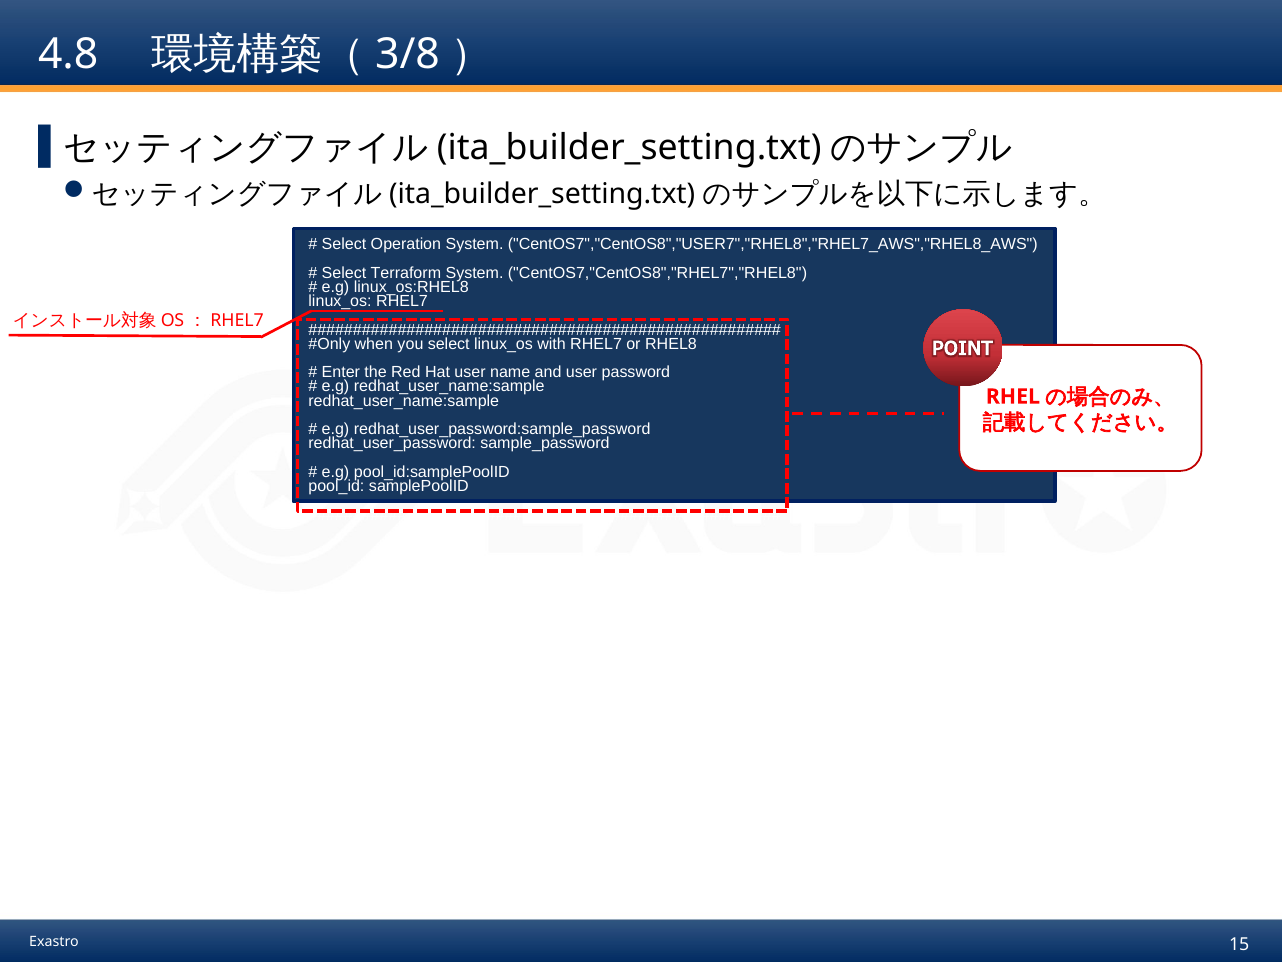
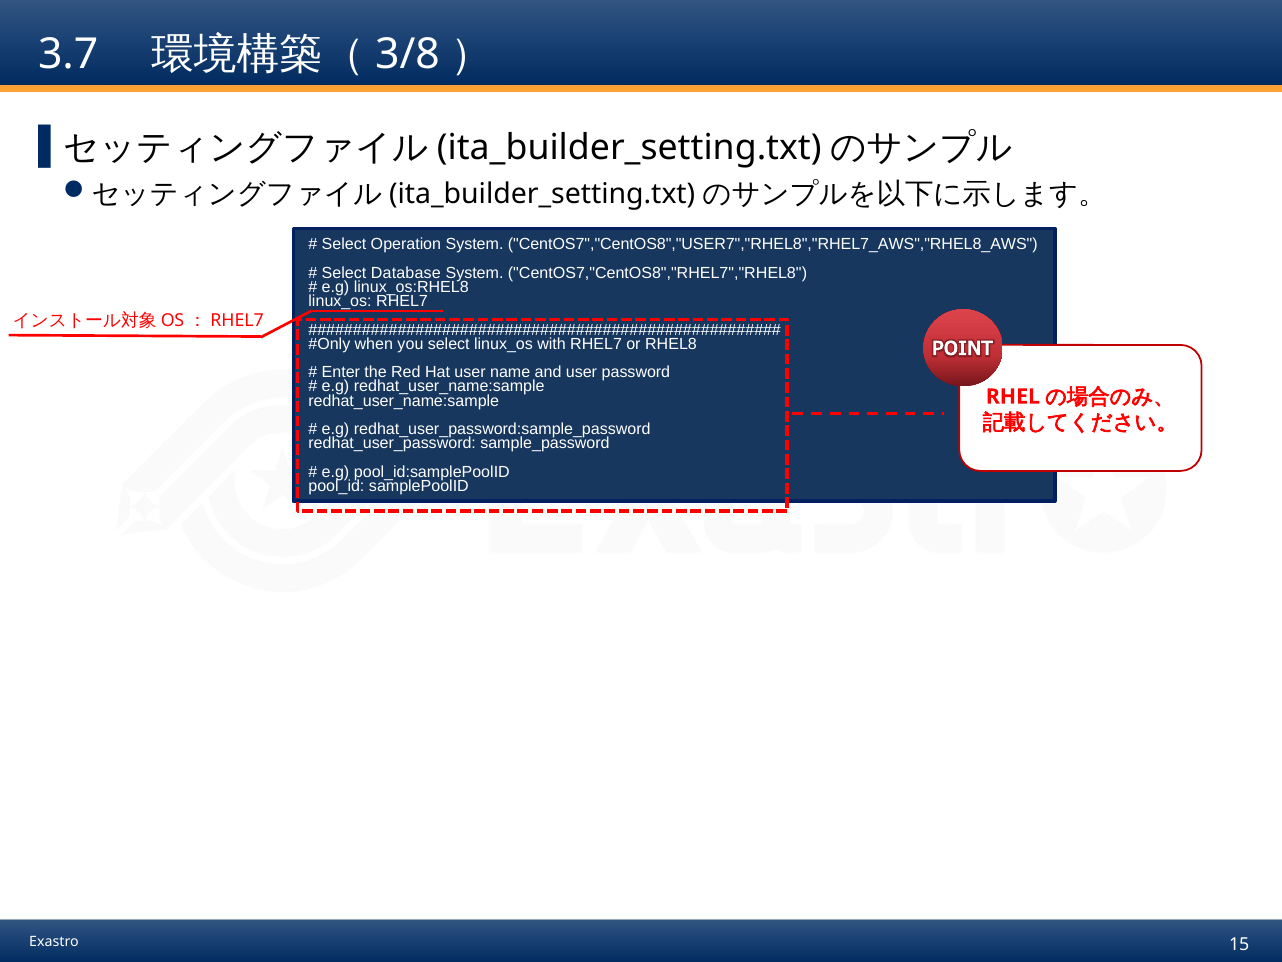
4.8: 4.8 -> 3.7 (68, 54)
Terraform: Terraform -> Database (406, 273)
